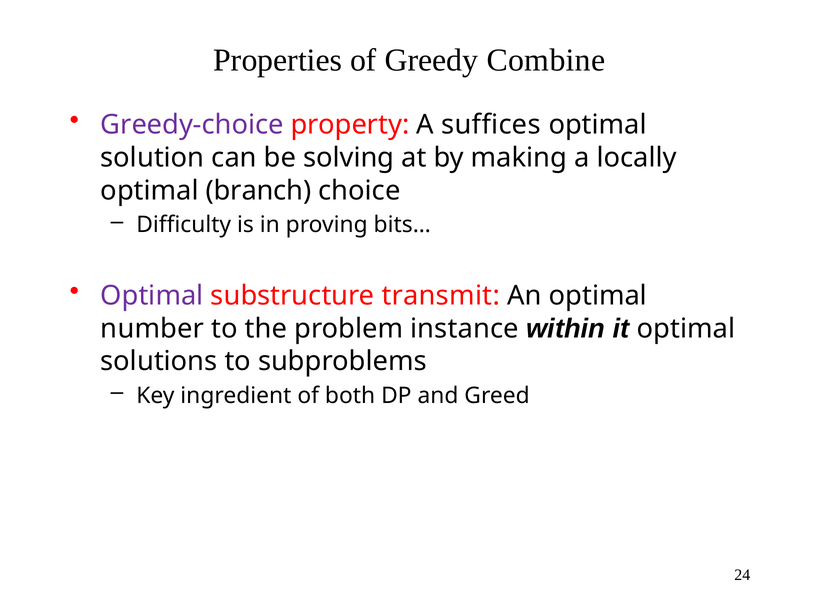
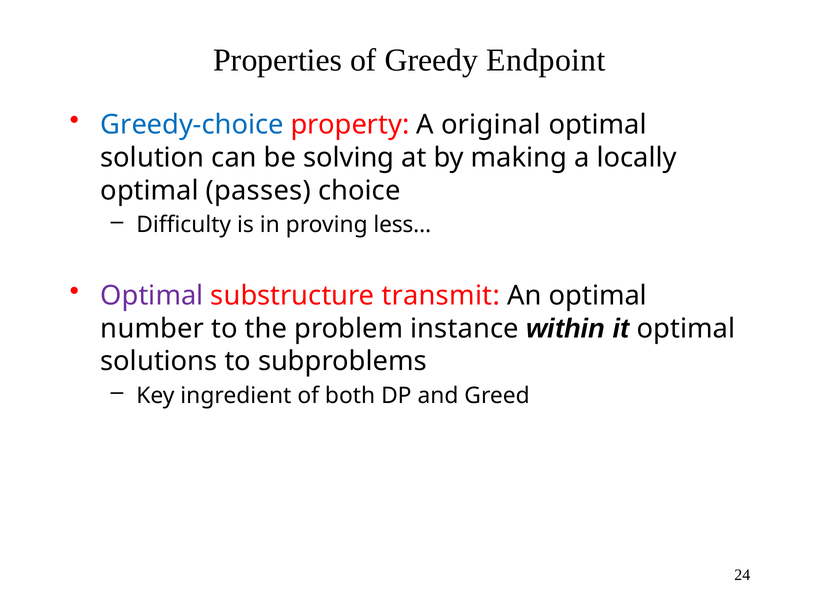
Combine: Combine -> Endpoint (546, 60)
Greedy-choice colour: purple -> blue (192, 125)
suffices: suffices -> original (491, 125)
branch: branch -> passes (258, 191)
bits…: bits… -> less… (402, 225)
